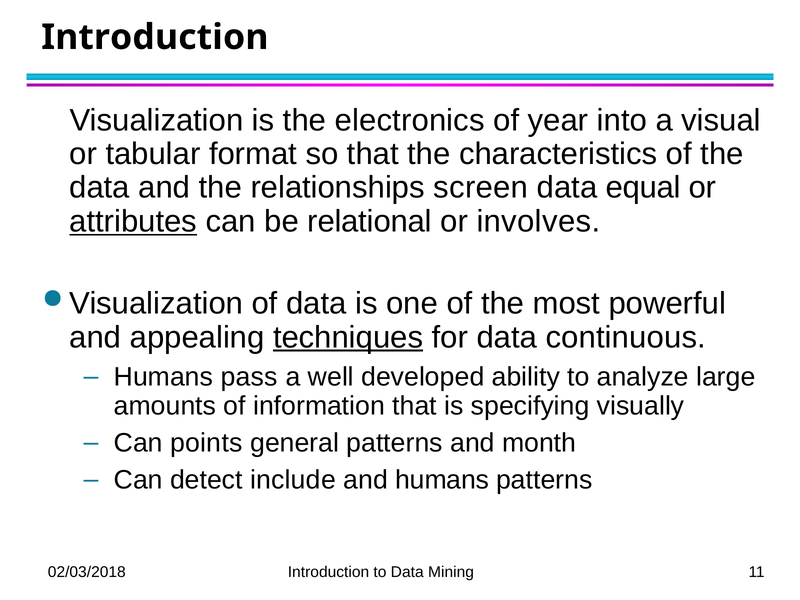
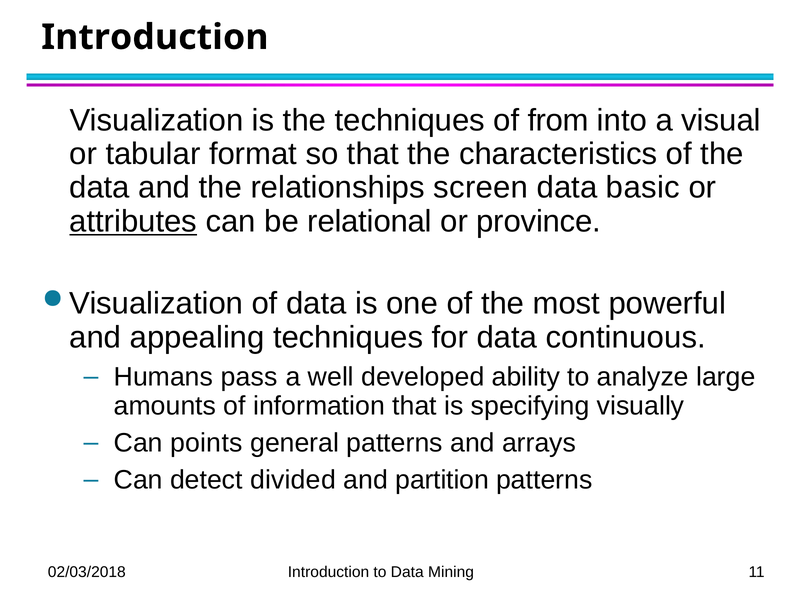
the electronics: electronics -> techniques (410, 121)
year: year -> from (558, 121)
equal: equal -> basic (643, 188)
involves: involves -> province (539, 221)
techniques underline: present -> none (348, 337)
month: month -> arrays (539, 443)
include: include -> divided (293, 480)
and humans: humans -> partition (442, 480)
